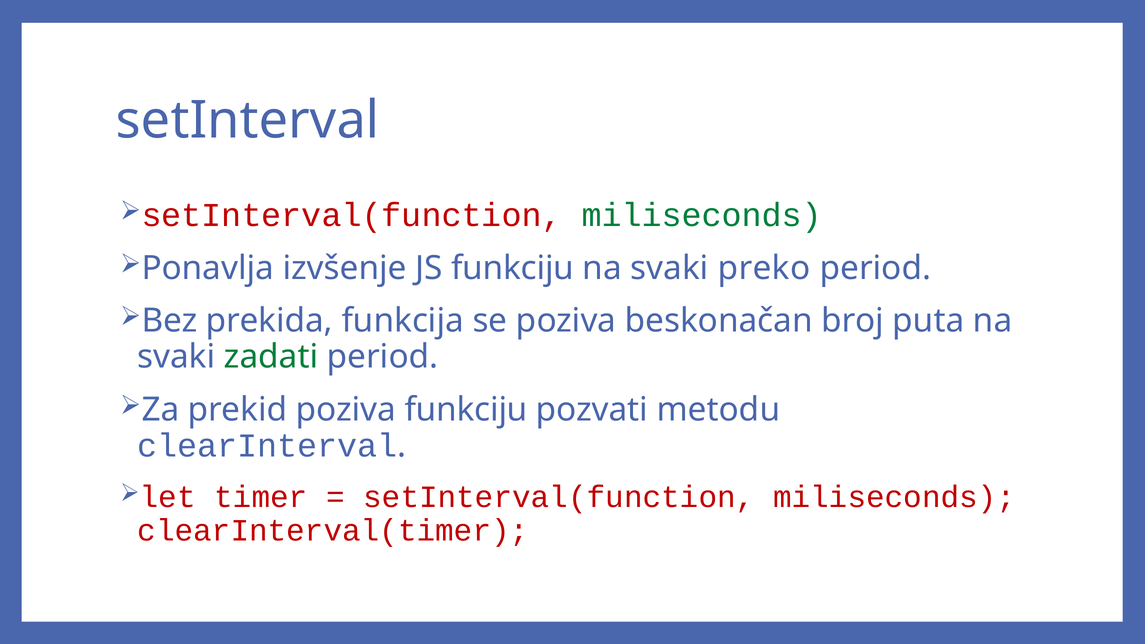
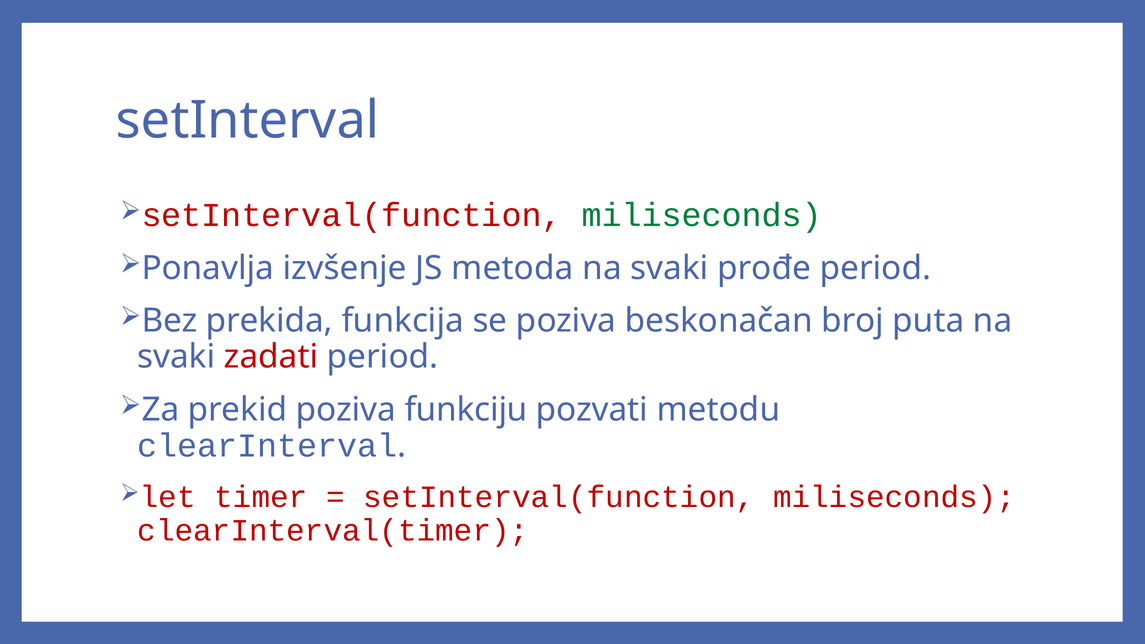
JS funkciju: funkciju -> metoda (512, 268)
preko: preko -> prođe (764, 268)
zadati colour: green -> red (271, 357)
